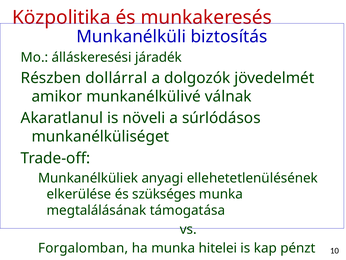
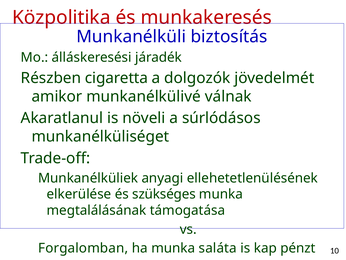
dollárral: dollárral -> cigaretta (116, 78)
hitelei: hitelei -> saláta (218, 248)
